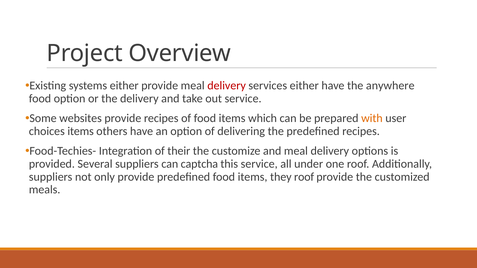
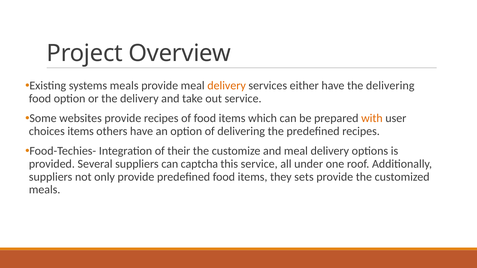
systems either: either -> meals (124, 86)
delivery colour: red -> orange (227, 86)
the anywhere: anywhere -> delivering (390, 86)
they roof: roof -> sets (304, 177)
